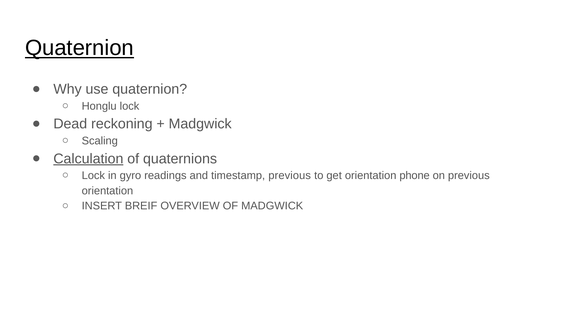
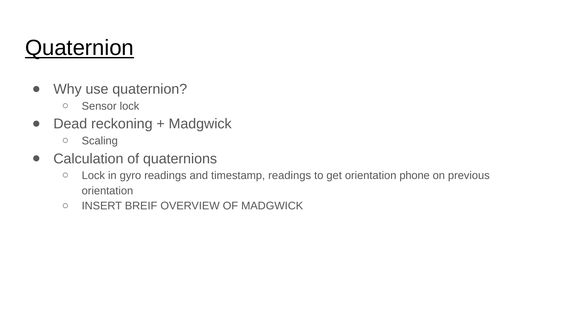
Honglu: Honglu -> Sensor (99, 106)
Calculation underline: present -> none (88, 159)
timestamp previous: previous -> readings (290, 176)
